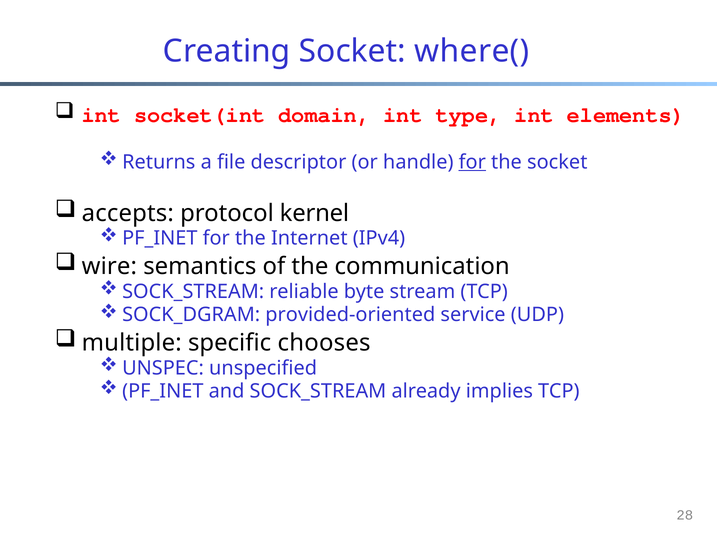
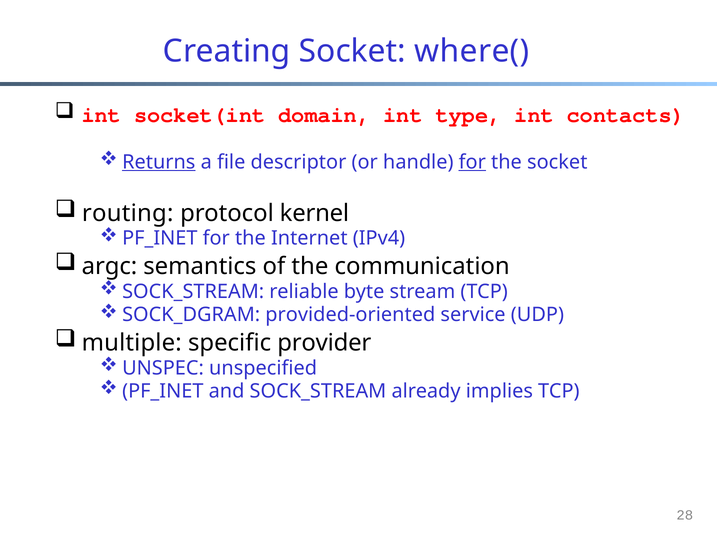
elements: elements -> contacts (626, 115)
Returns underline: none -> present (159, 162)
accepts: accepts -> routing (128, 213)
wire: wire -> argc (109, 266)
chooses: chooses -> provider (324, 343)
